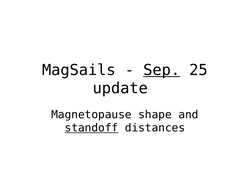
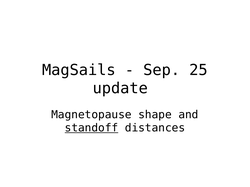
Sep underline: present -> none (162, 70)
